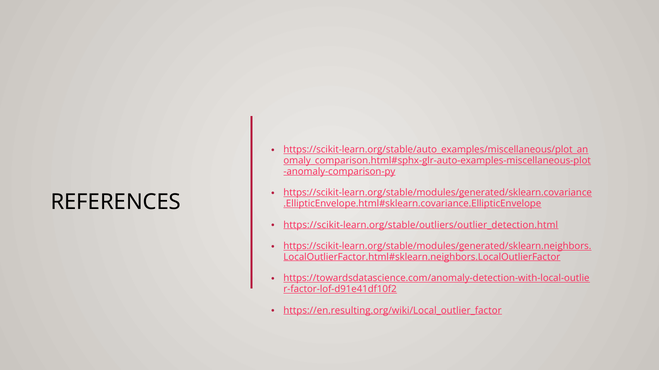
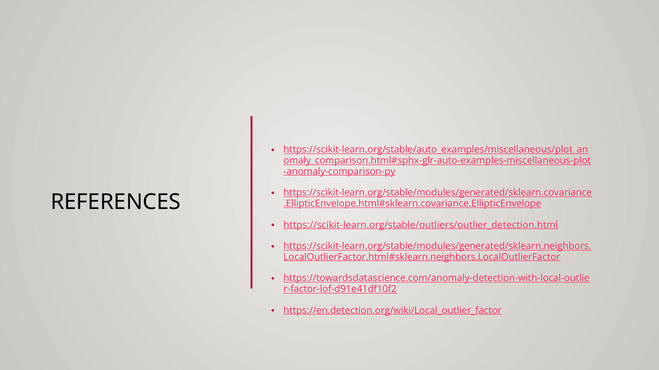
https://en.resulting.org/wiki/Local_outlier_factor: https://en.resulting.org/wiki/Local_outlier_factor -> https://en.detection.org/wiki/Local_outlier_factor (393, 311)
